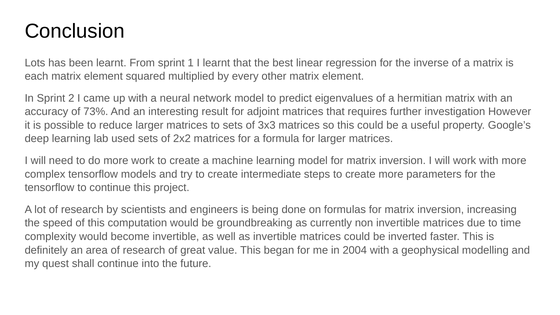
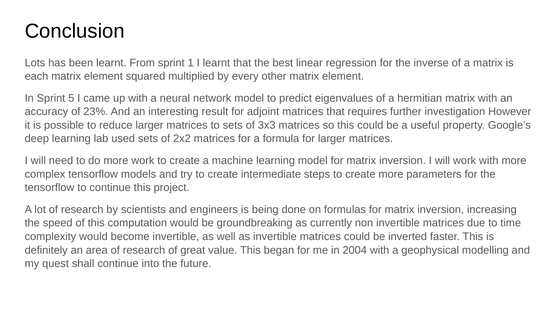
2: 2 -> 5 (71, 98)
73%: 73% -> 23% (96, 112)
